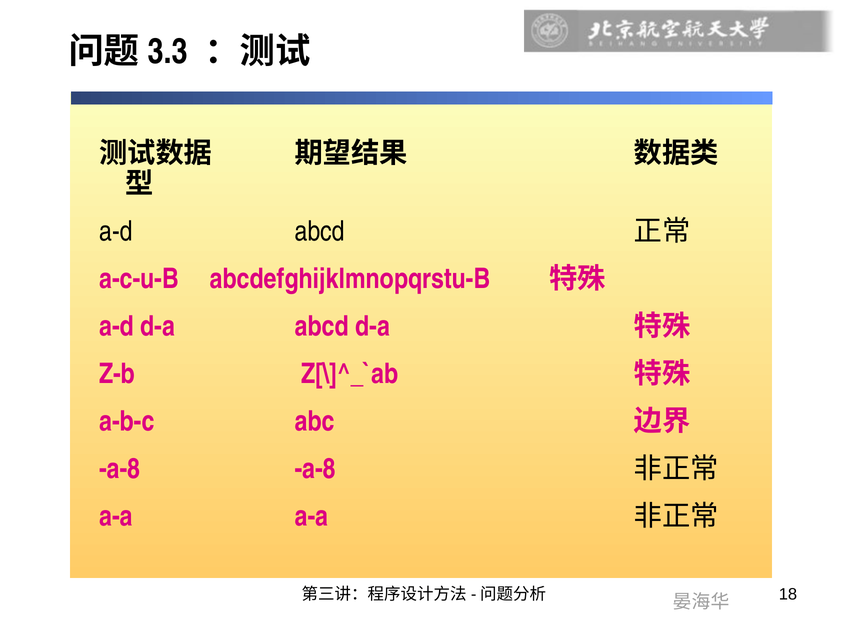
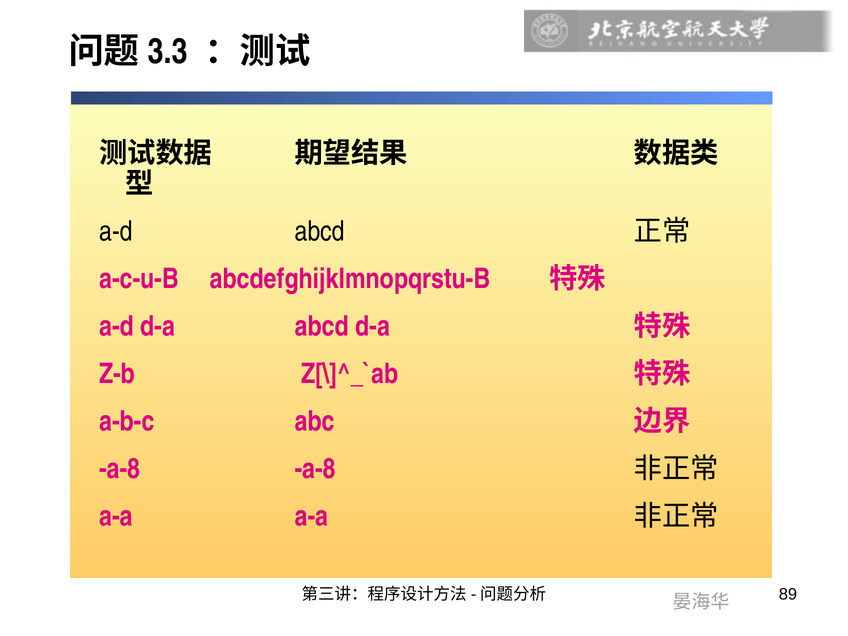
18: 18 -> 89 (788, 594)
